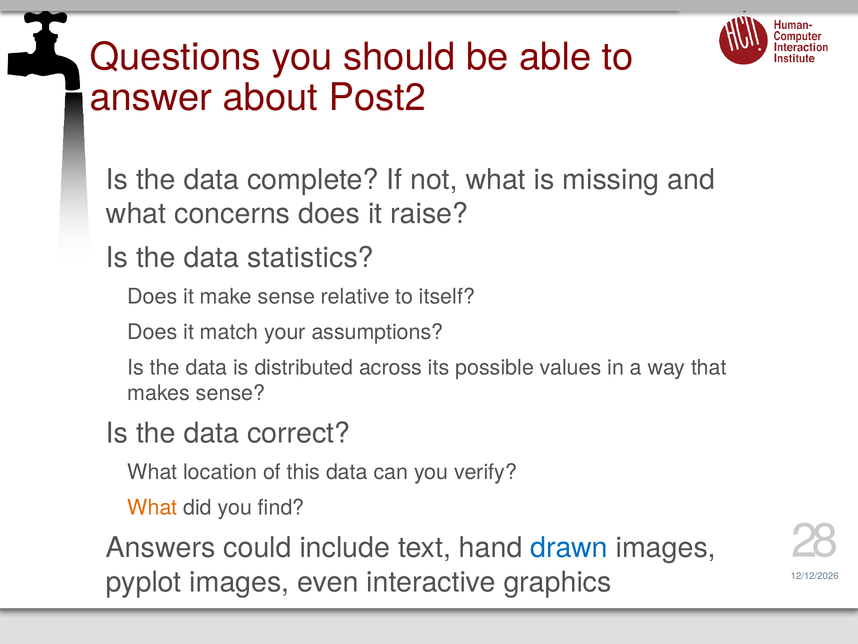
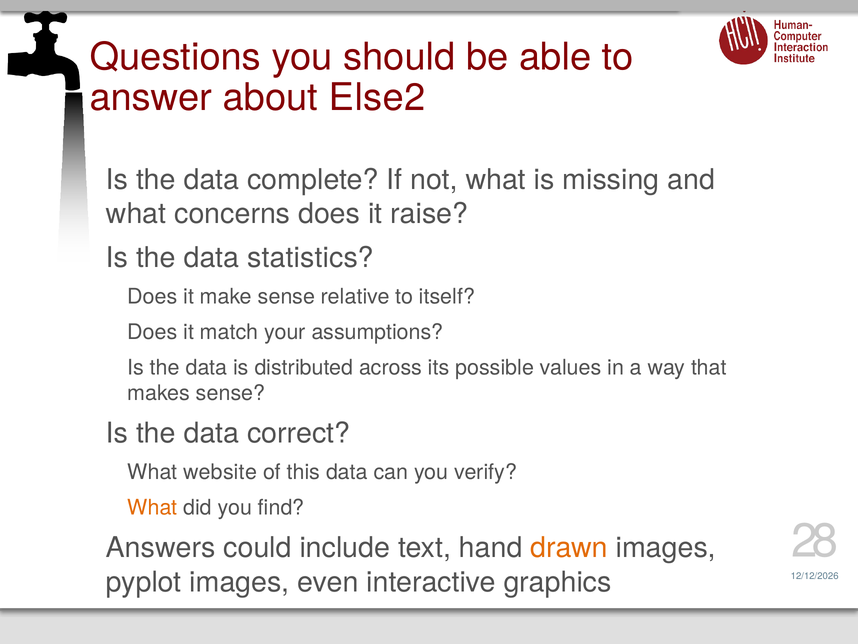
Post2: Post2 -> Else2 (377, 97)
location: location -> website (220, 472)
drawn colour: blue -> orange (569, 547)
